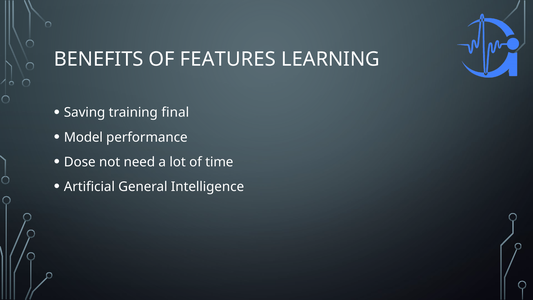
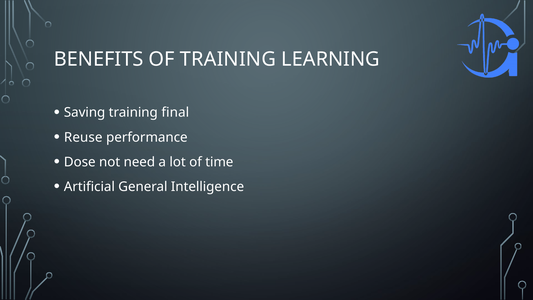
OF FEATURES: FEATURES -> TRAINING (228, 59)
Model: Model -> Reuse (83, 137)
